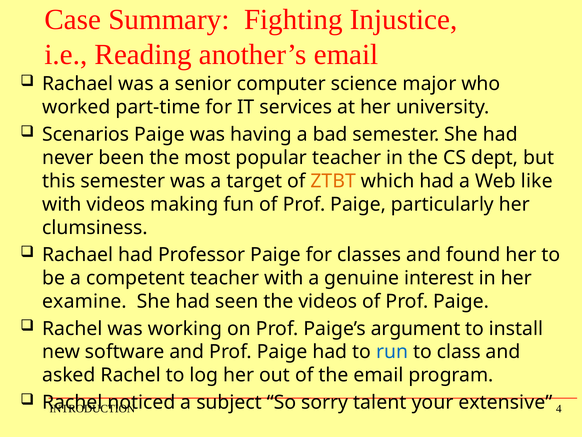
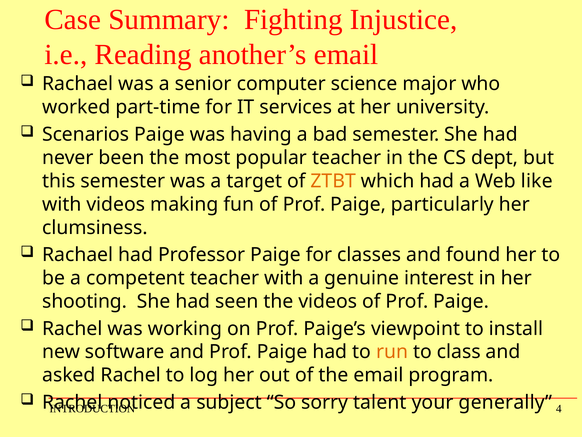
examine: examine -> shooting (85, 301)
argument: argument -> viewpoint (416, 328)
run colour: blue -> orange (392, 352)
extensive: extensive -> generally (505, 402)
